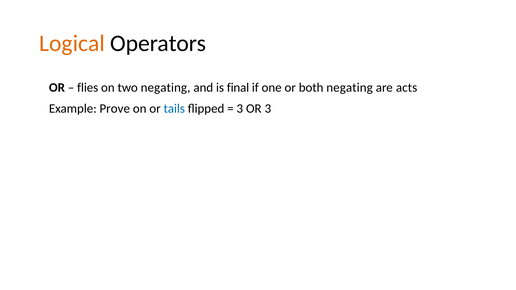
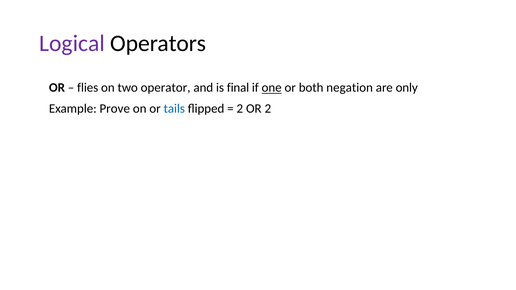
Logical colour: orange -> purple (72, 43)
two negating: negating -> operator (166, 88)
one underline: none -> present (272, 88)
both negating: negating -> negation (350, 88)
acts: acts -> only (407, 88)
3: 3 -> 2 (240, 109)
OR 3: 3 -> 2 (268, 109)
